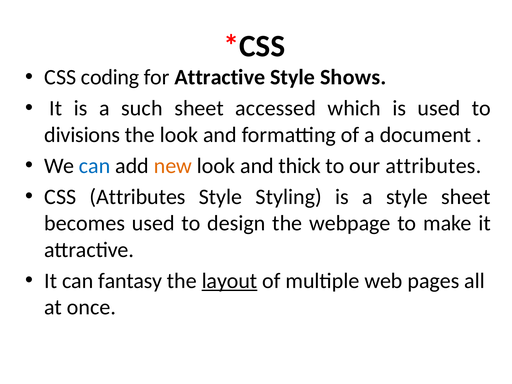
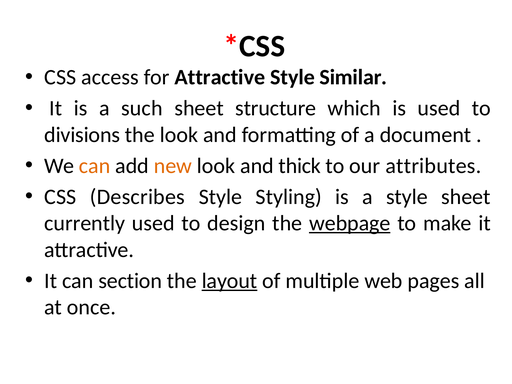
coding: coding -> access (110, 77)
Shows: Shows -> Similar (353, 77)
accessed: accessed -> structure (276, 108)
can colour: blue -> orange (95, 166)
CSS Attributes: Attributes -> Describes (137, 197)
becomes: becomes -> currently (85, 223)
webpage underline: none -> present (350, 223)
fantasy: fantasy -> section (130, 281)
